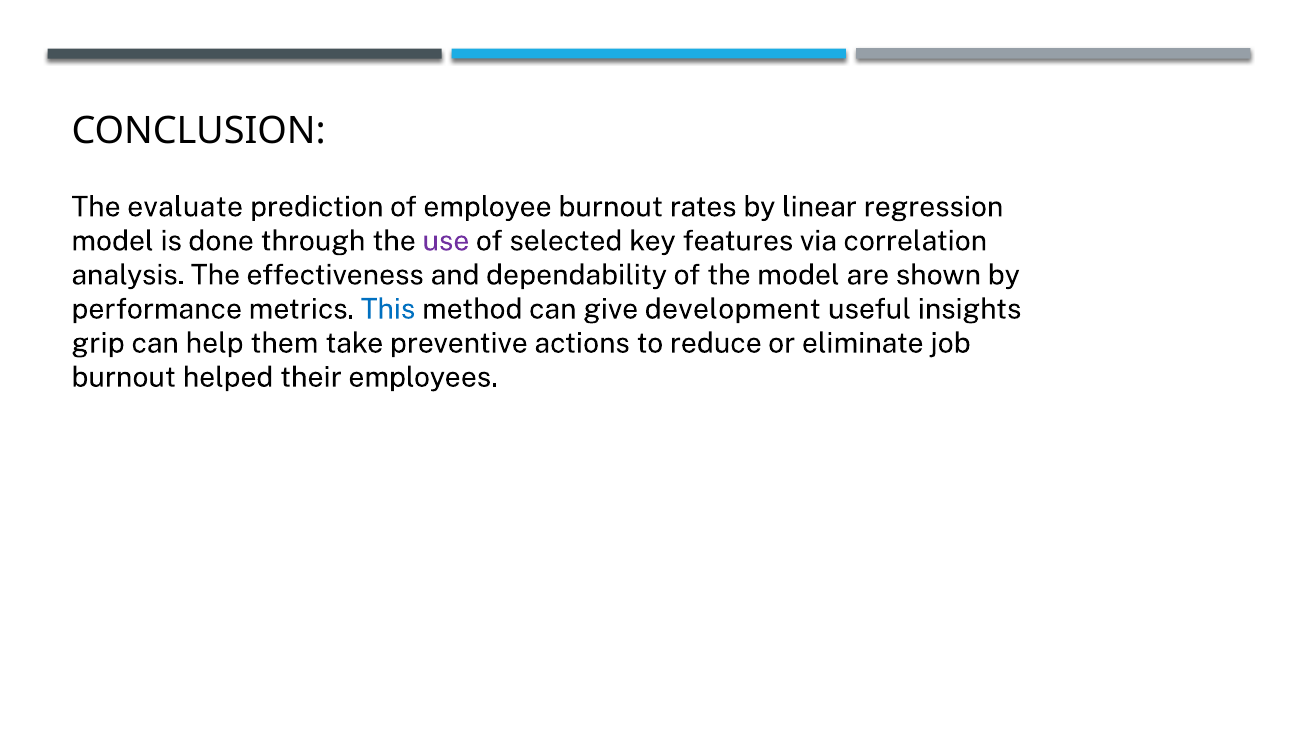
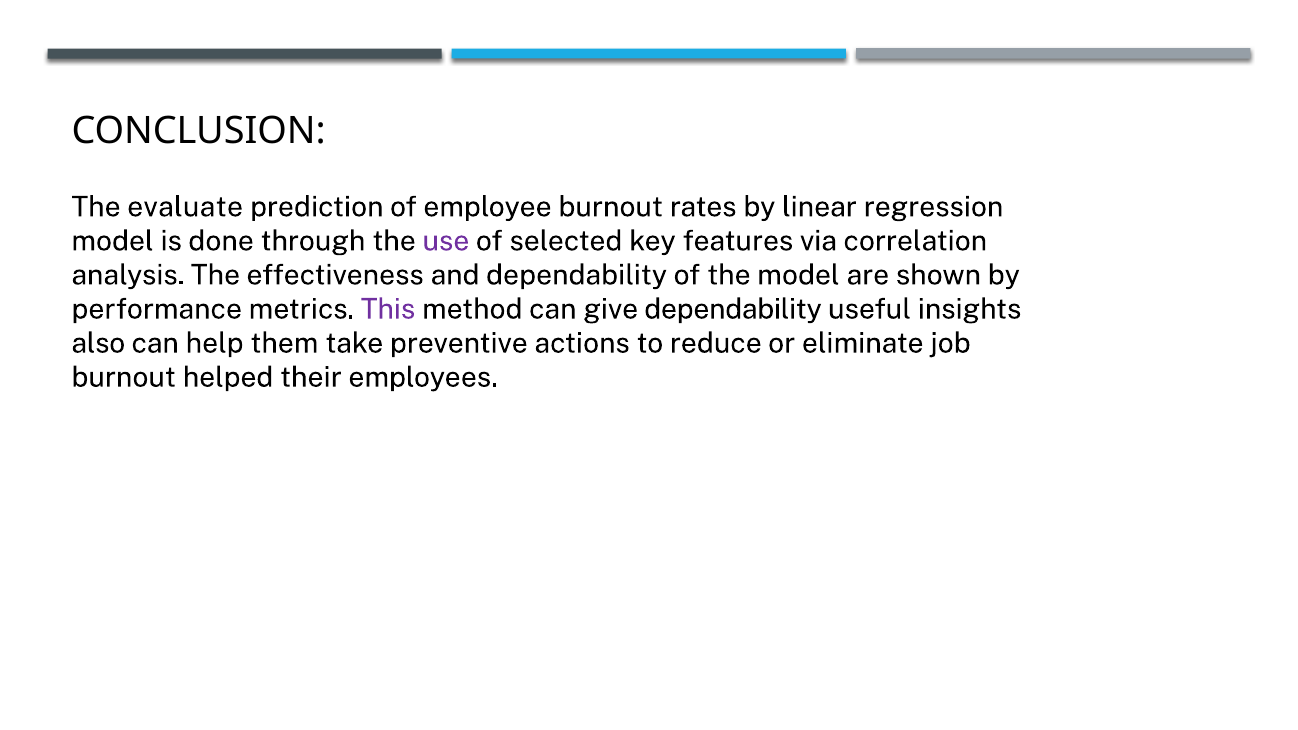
This colour: blue -> purple (388, 309)
give development: development -> dependability (733, 309)
grip: grip -> also (98, 343)
